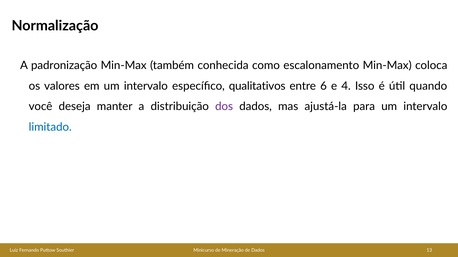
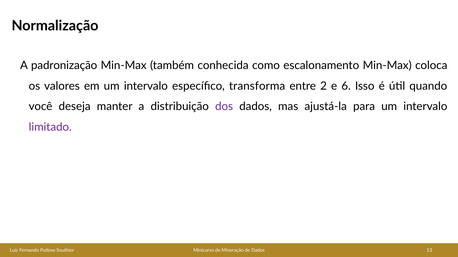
qualitativos: qualitativos -> transforma (257, 86)
6: 6 -> 2 (323, 86)
4: 4 -> 6 (346, 86)
limitado colour: blue -> purple (50, 127)
